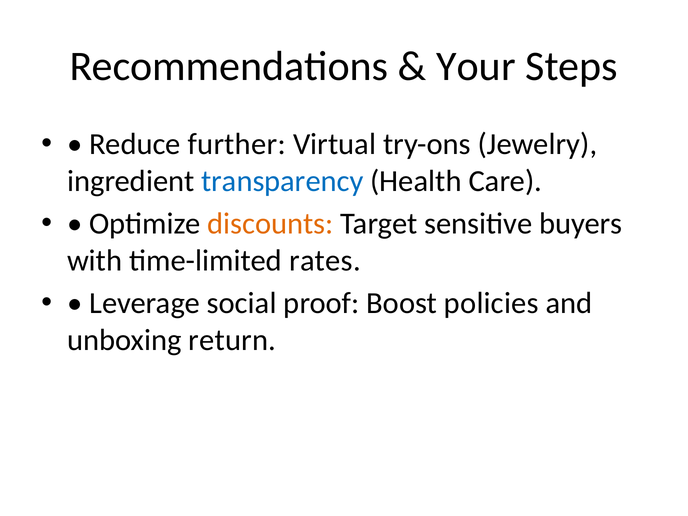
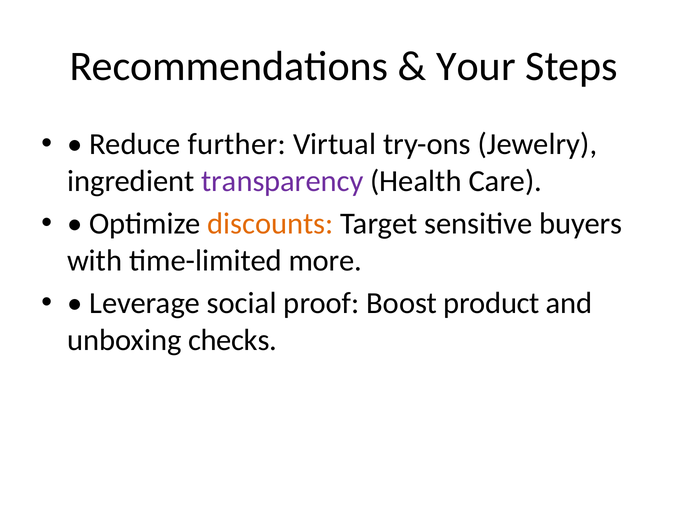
transparency colour: blue -> purple (282, 181)
rates: rates -> more (325, 261)
policies: policies -> product (492, 303)
return: return -> checks (233, 340)
